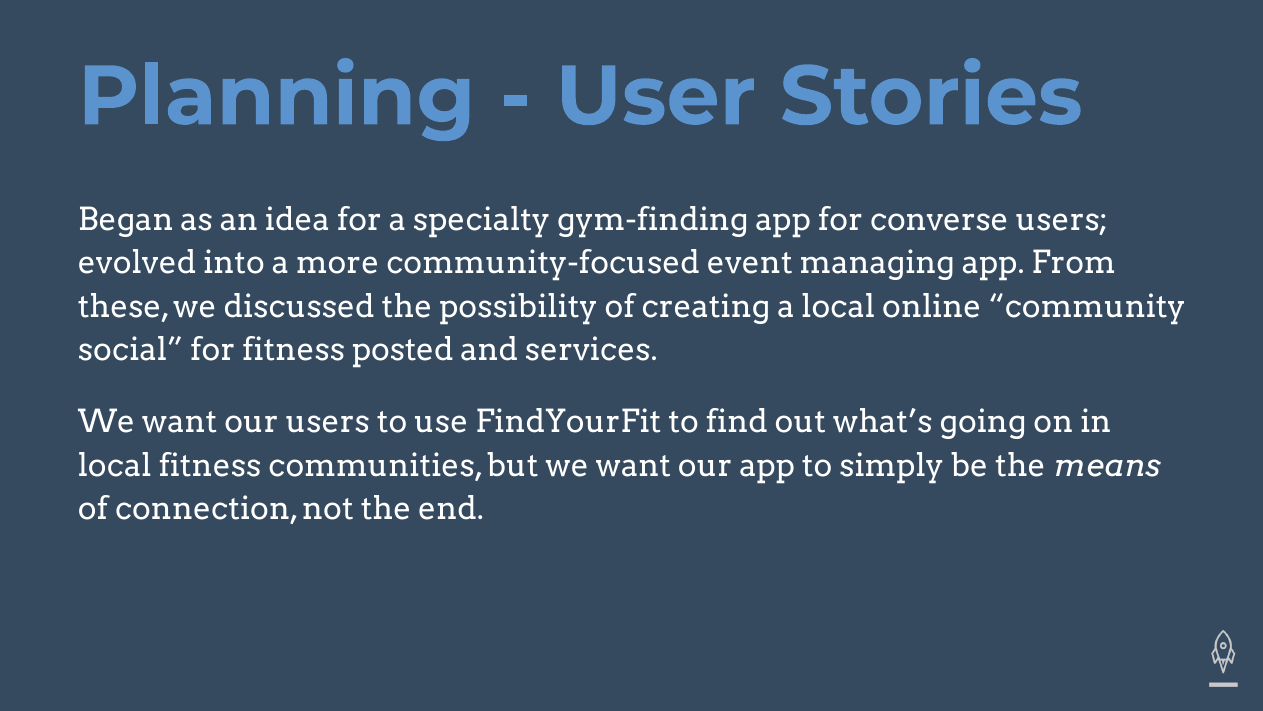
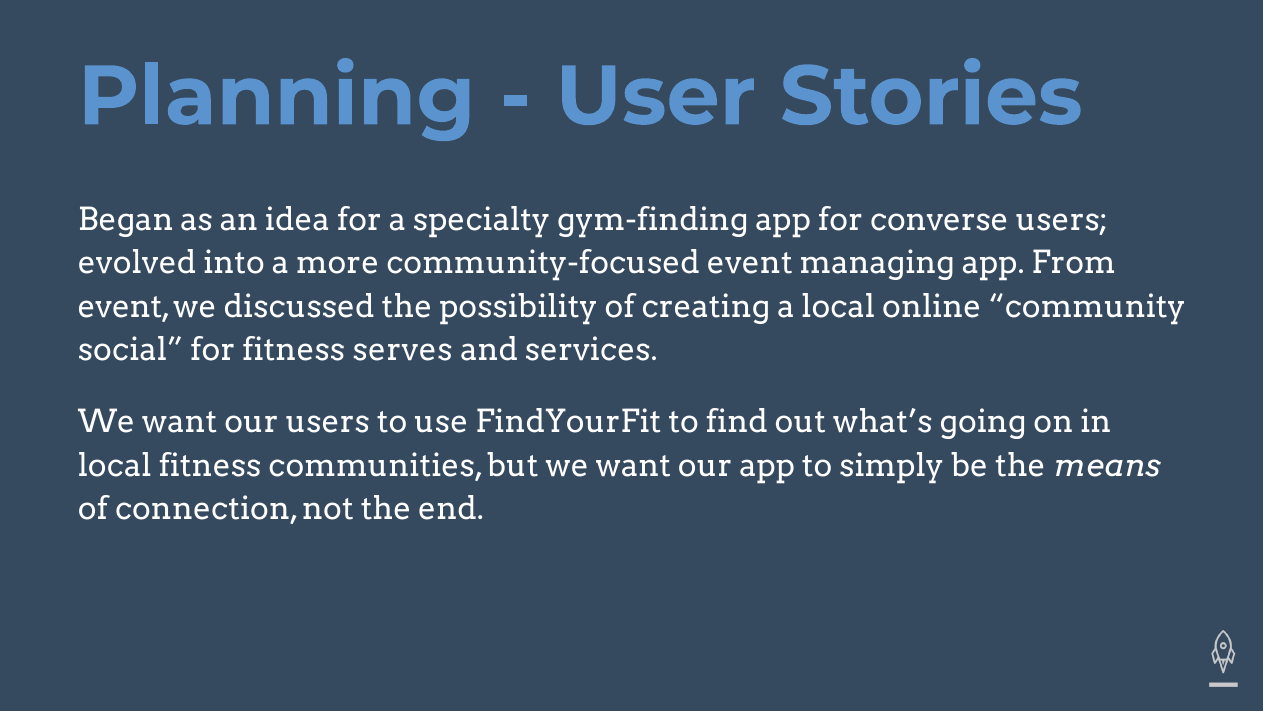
these: these -> event (124, 307)
posted: posted -> serves (403, 350)
